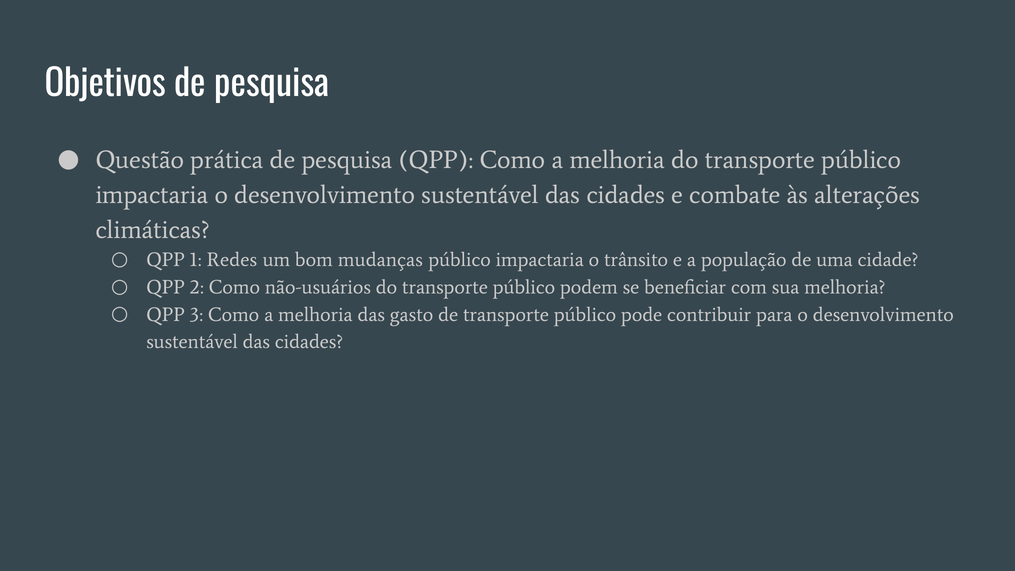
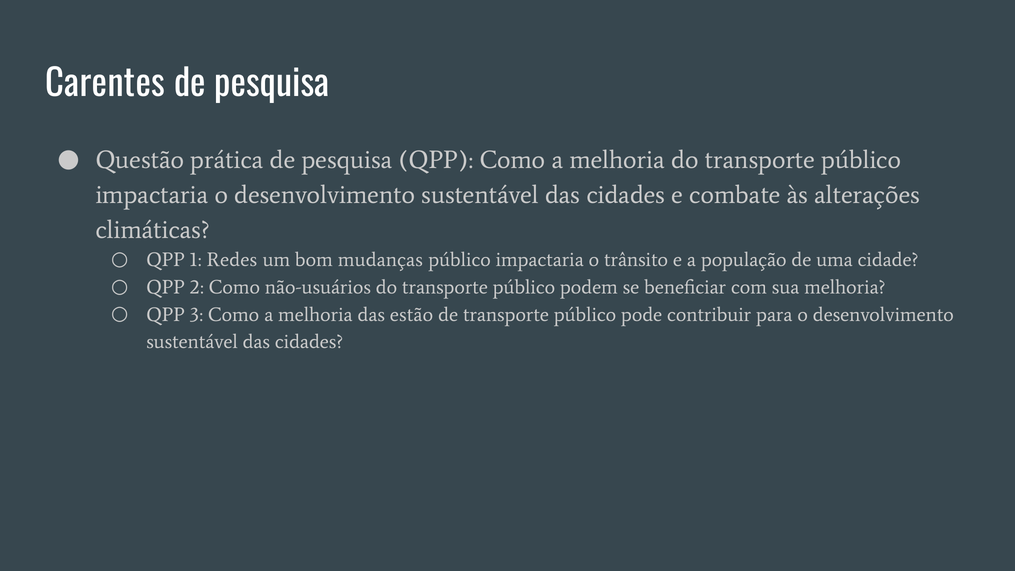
Objetivos: Objetivos -> Carentes (105, 84)
gasto: gasto -> estão (411, 314)
